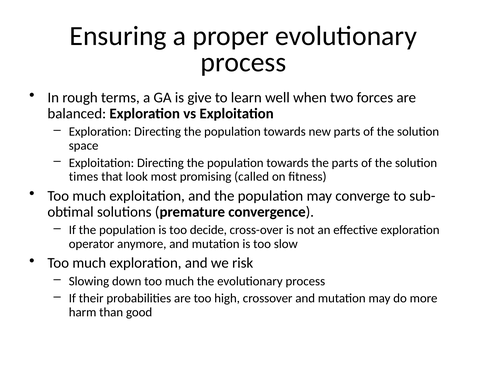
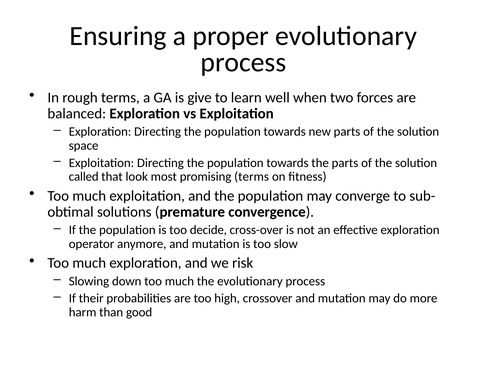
times: times -> called (84, 177)
promising called: called -> terms (252, 177)
